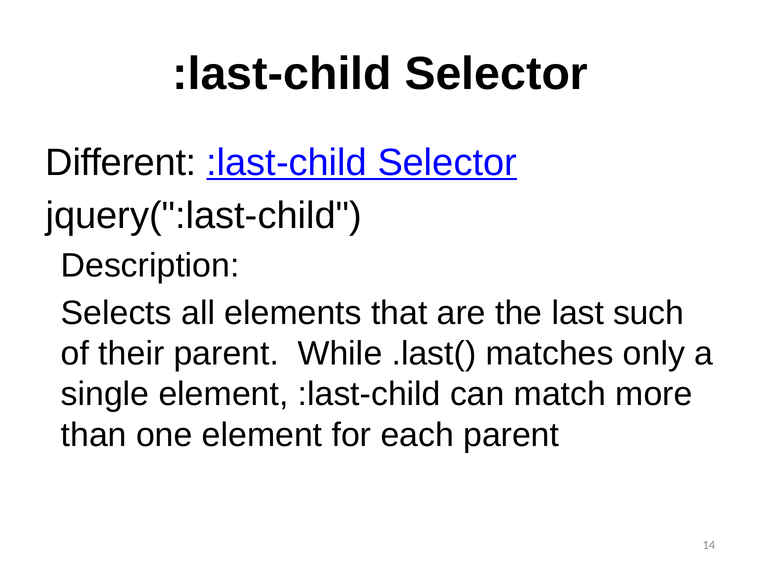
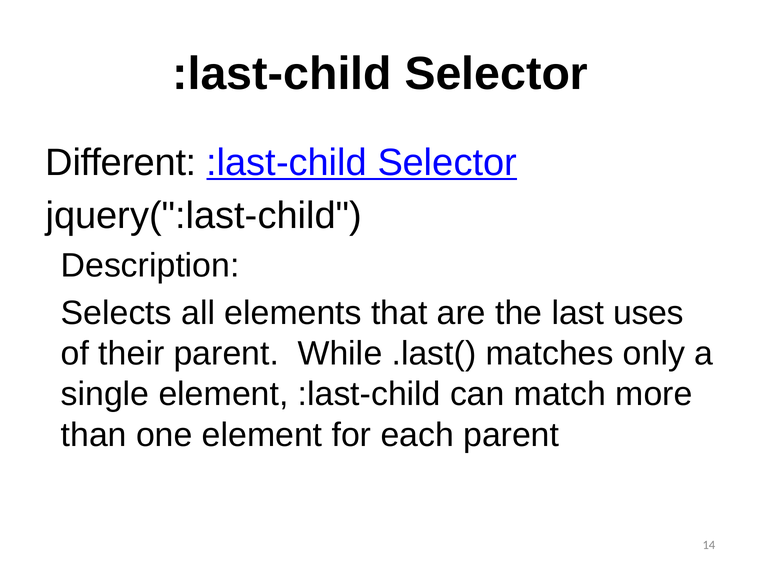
such: such -> uses (649, 313)
